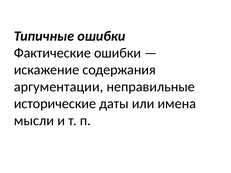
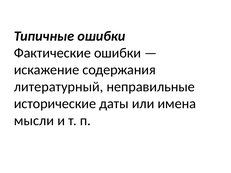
аргументации: аргументации -> литературный (59, 87)
